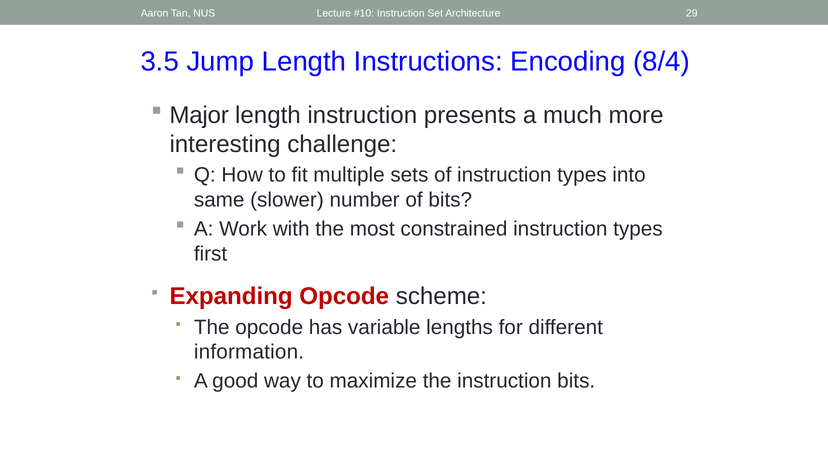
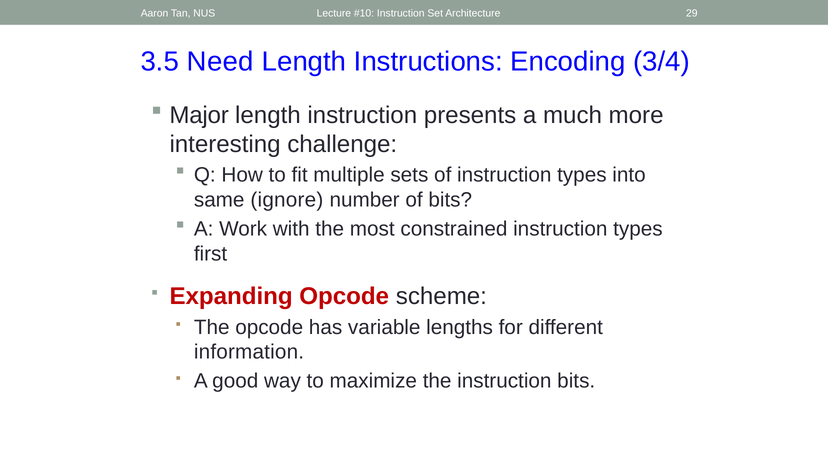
Jump: Jump -> Need (220, 61)
8/4: 8/4 -> 3/4 (662, 61)
slower: slower -> ignore (287, 200)
